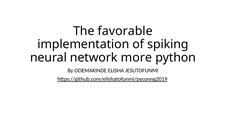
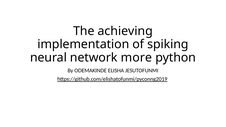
favorable: favorable -> achieving (125, 31)
